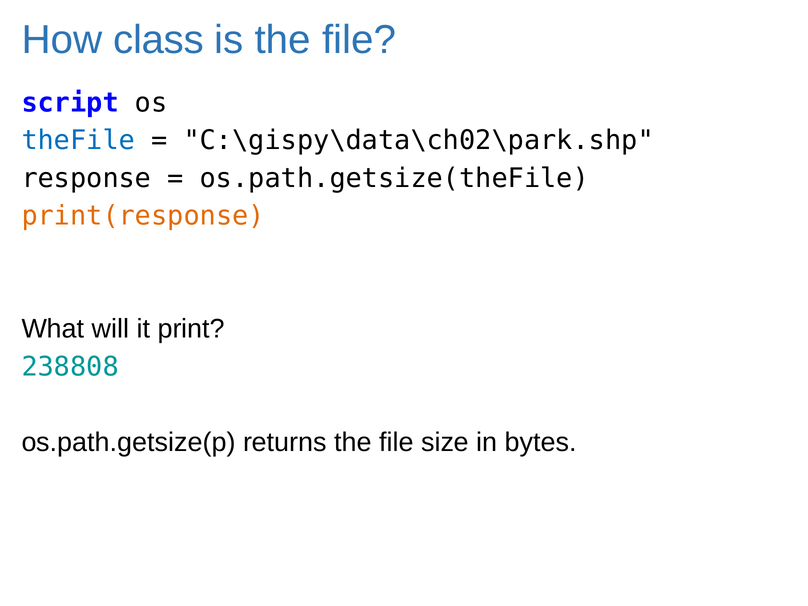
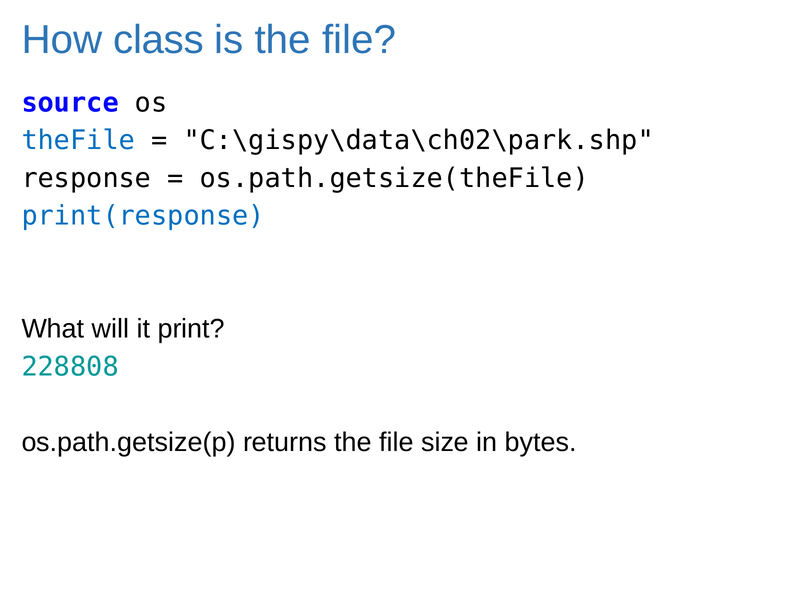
script: script -> source (70, 103)
print(response colour: orange -> blue (143, 216)
238808: 238808 -> 228808 (70, 367)
